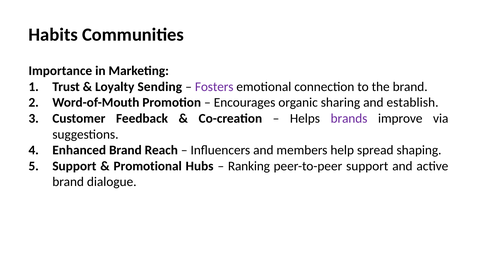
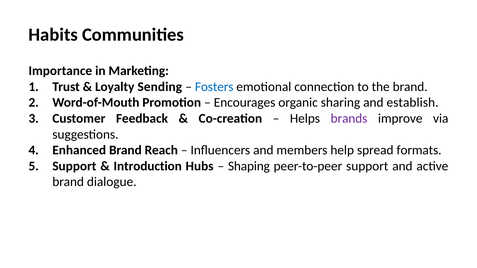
Fosters colour: purple -> blue (214, 87)
shaping: shaping -> formats (419, 150)
Promotional: Promotional -> Introduction (148, 166)
Ranking: Ranking -> Shaping (249, 166)
